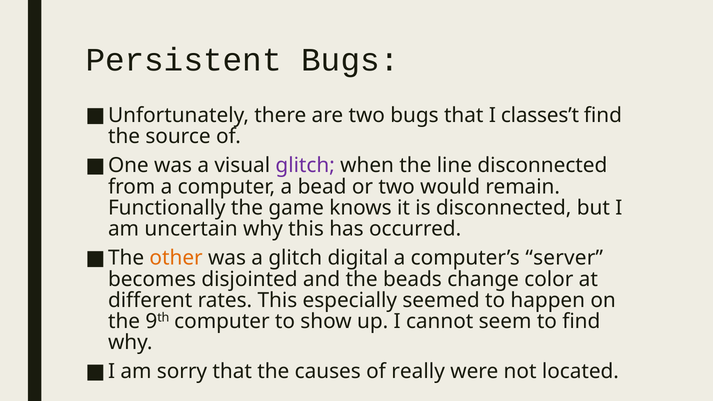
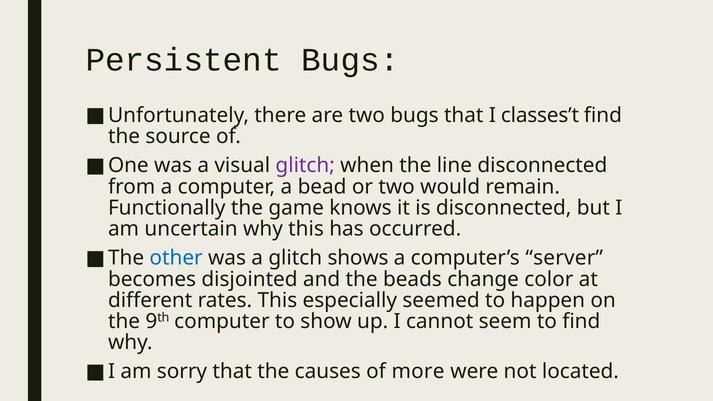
other colour: orange -> blue (176, 258)
digital: digital -> shows (358, 258)
really: really -> more (418, 372)
